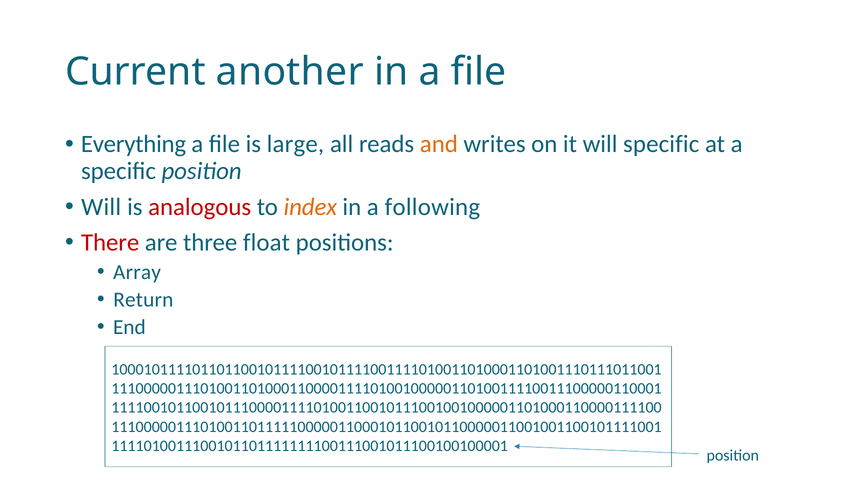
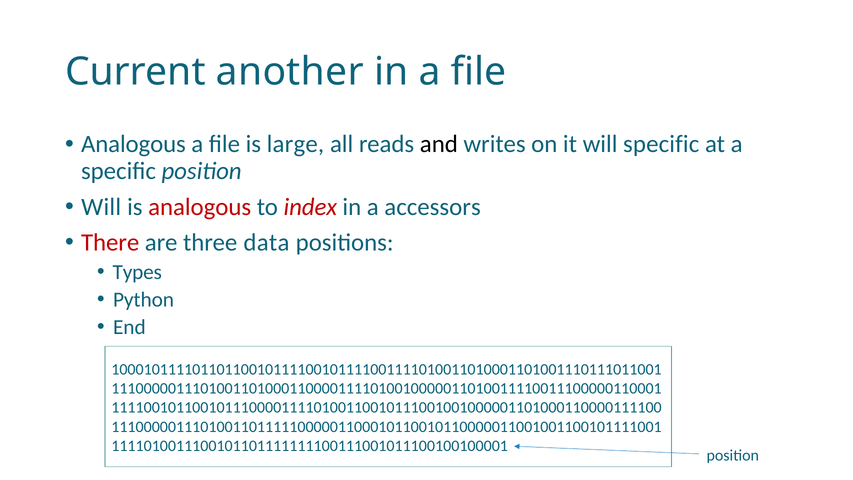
Everything: Everything -> Analogous (133, 144)
and colour: orange -> black (439, 144)
index colour: orange -> red (310, 207)
following: following -> accessors (433, 207)
float: float -> data (266, 243)
Array: Array -> Types (137, 272)
Return: Return -> Python (143, 299)
